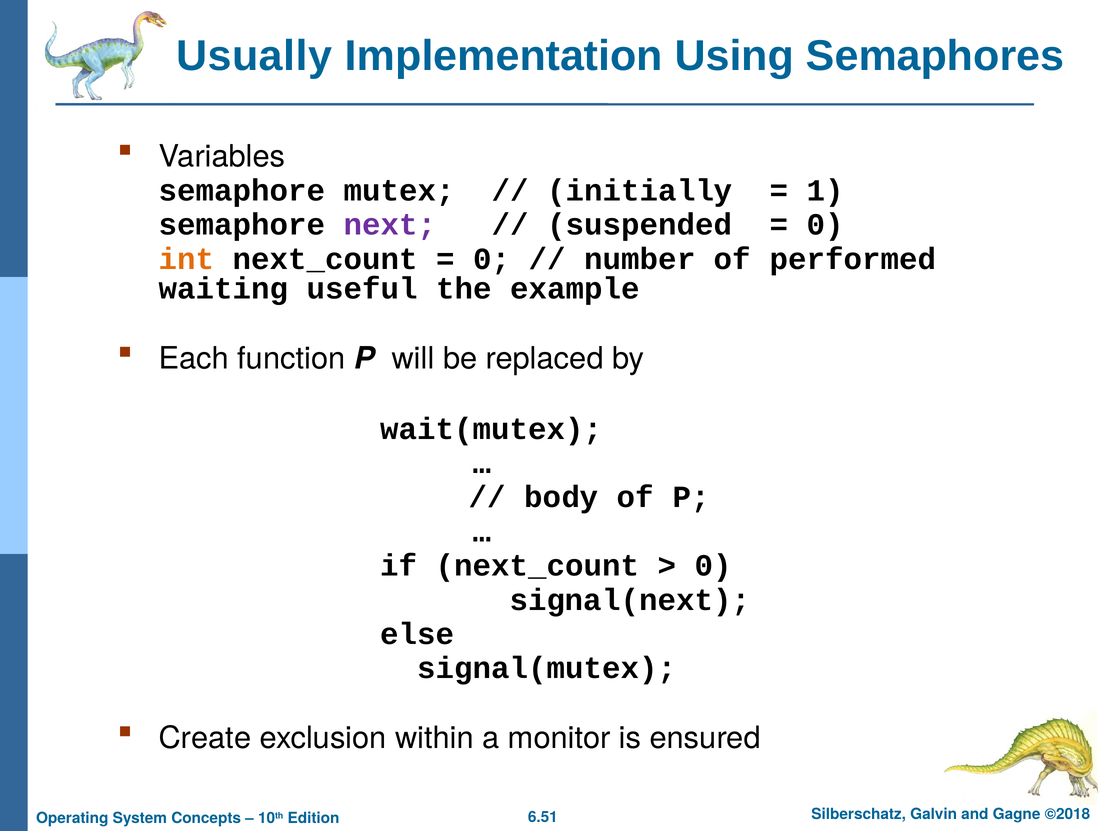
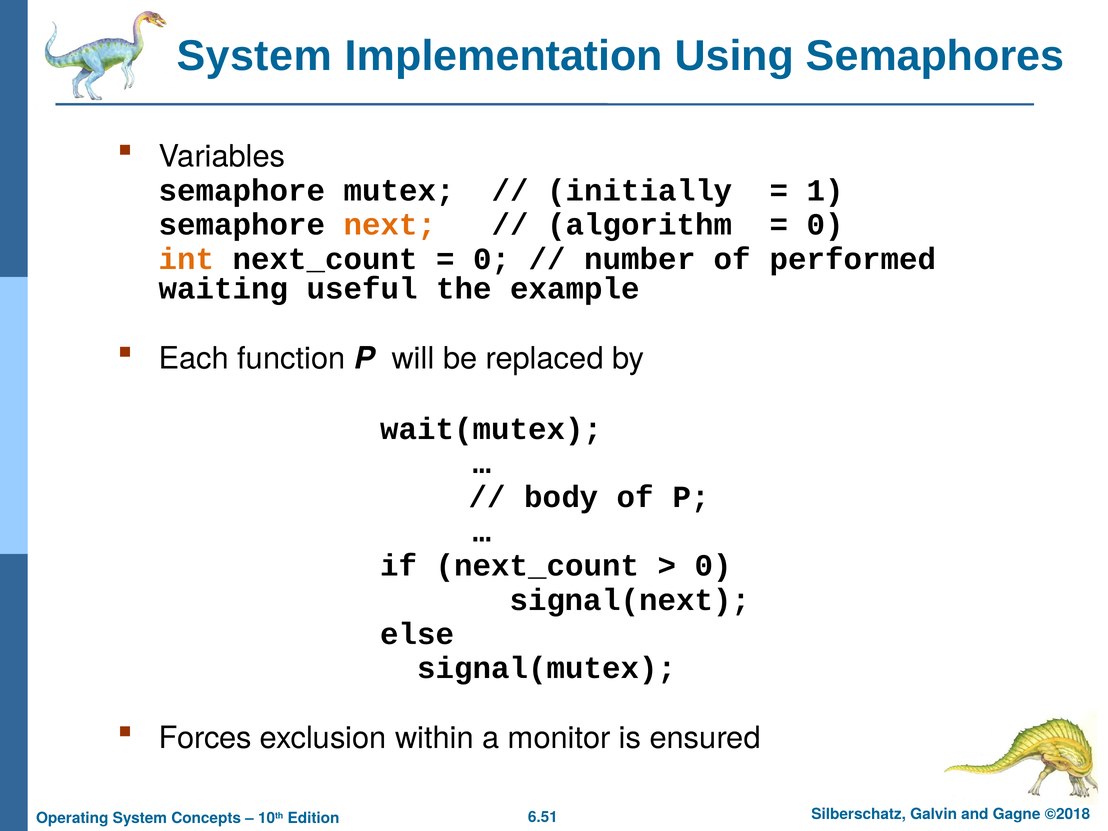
Usually: Usually -> System (254, 56)
next colour: purple -> orange (390, 225)
suspended: suspended -> algorithm (640, 225)
Create: Create -> Forces (205, 738)
